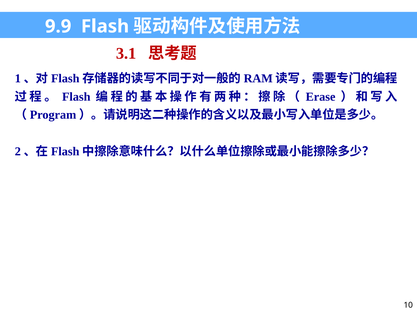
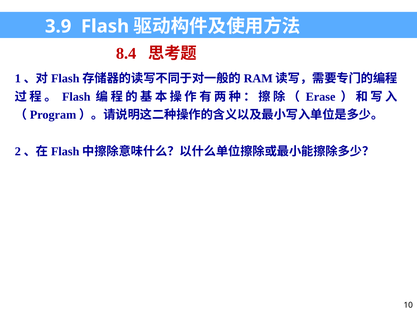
9.9: 9.9 -> 3.9 (58, 26)
3.1: 3.1 -> 8.4 (126, 54)
